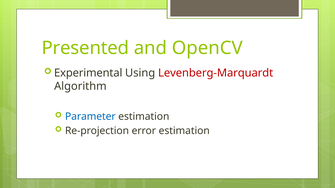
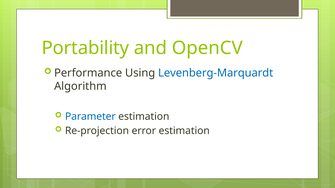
Presented: Presented -> Portability (85, 48)
Experimental: Experimental -> Performance (88, 73)
Levenberg-Marquardt colour: red -> blue (216, 73)
